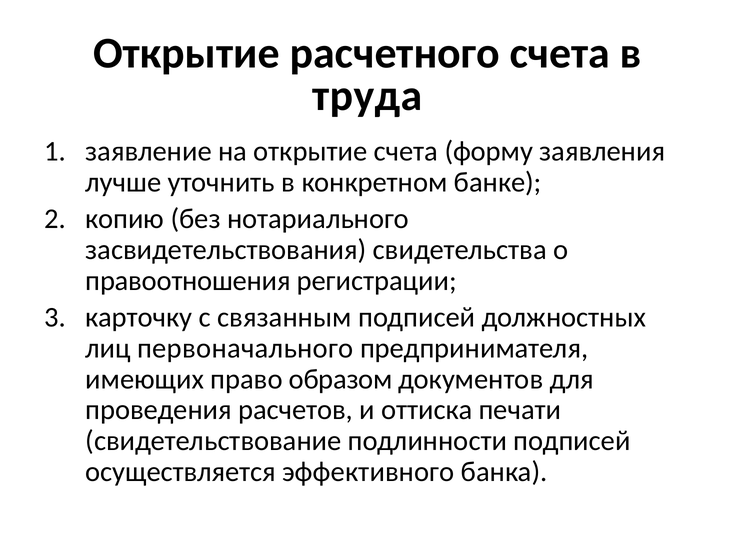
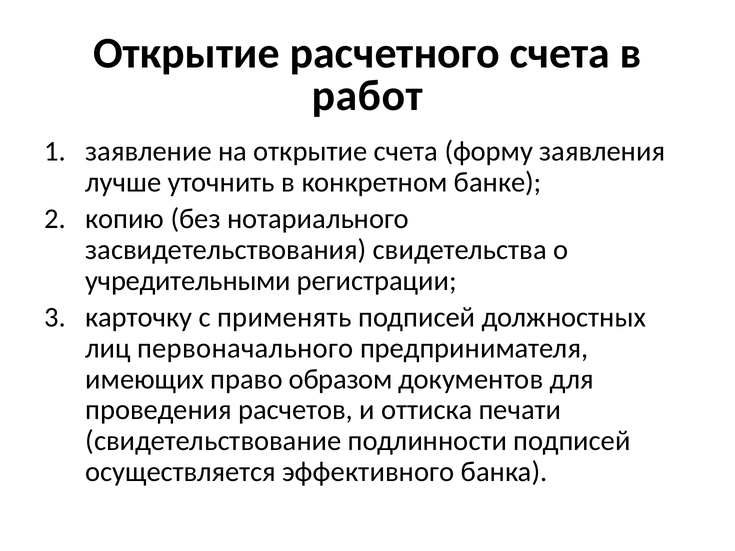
труда: труда -> работ (367, 96)
правоотношения: правоотношения -> учредительными (188, 281)
связанным: связанным -> применять (284, 318)
